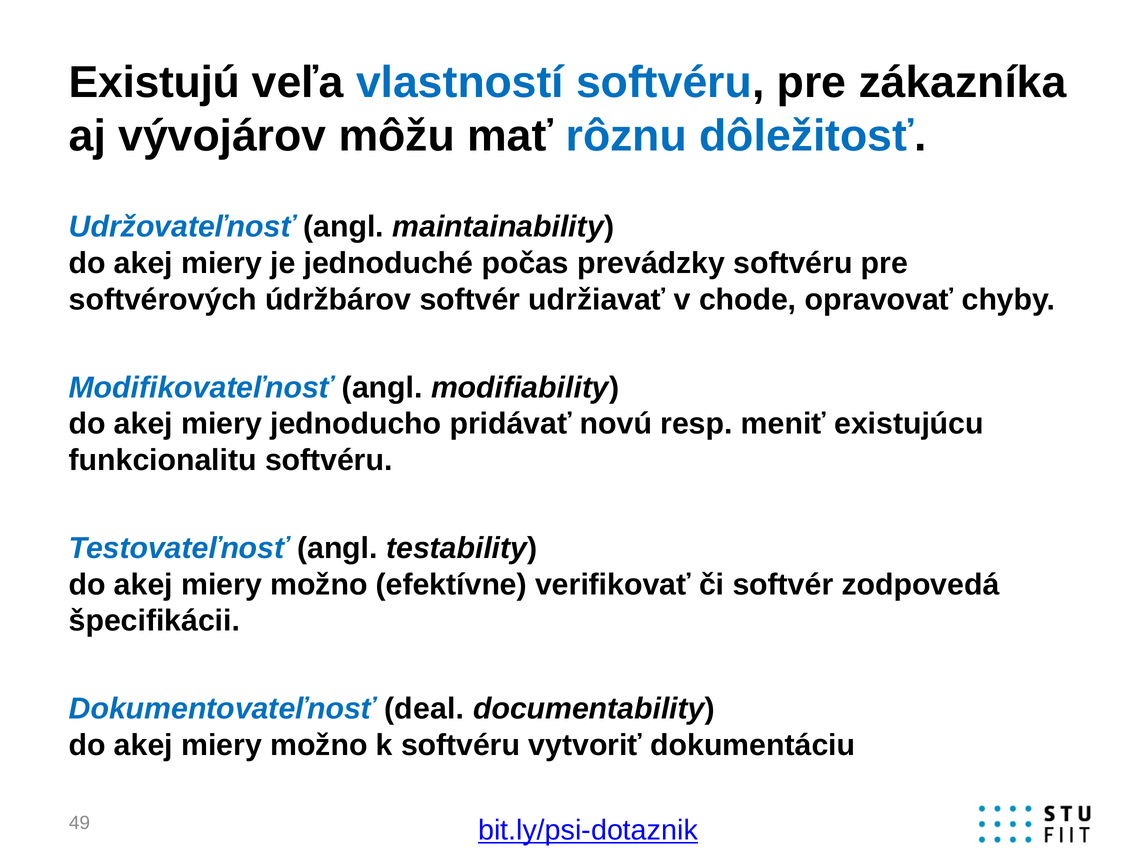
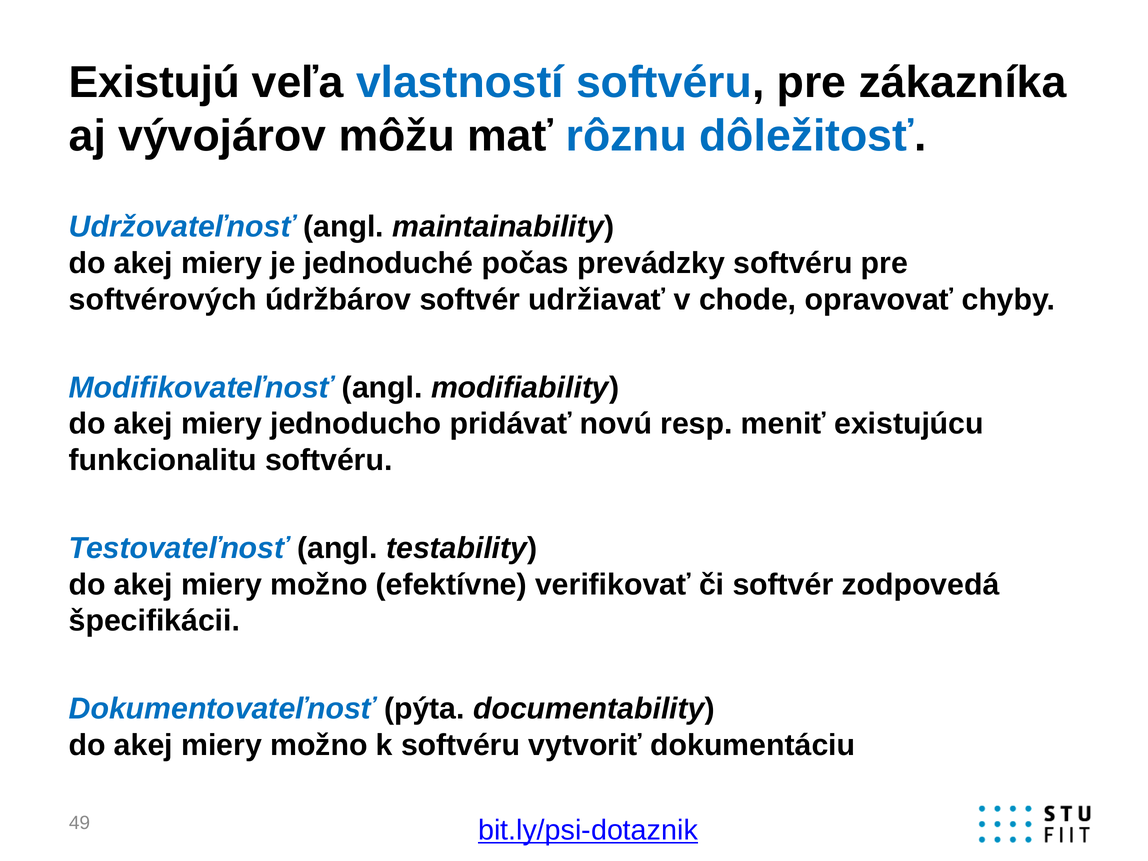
deal: deal -> pýta (424, 709)
